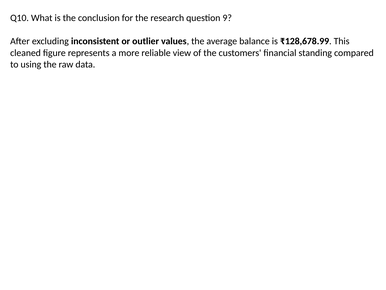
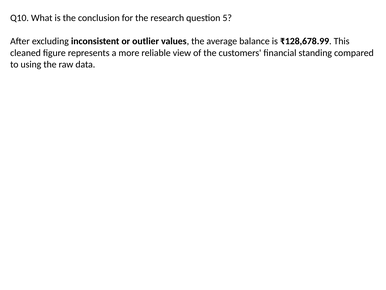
9: 9 -> 5 (227, 18)
